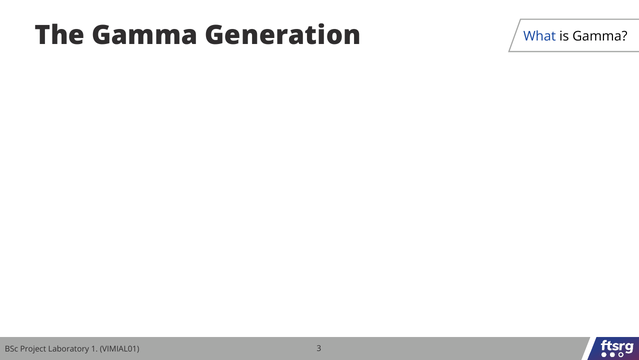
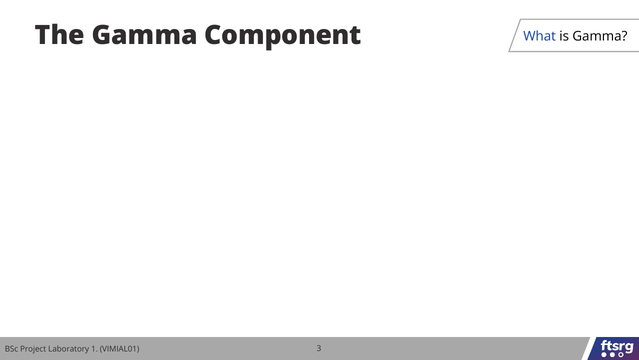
Generation: Generation -> Component (283, 35)
